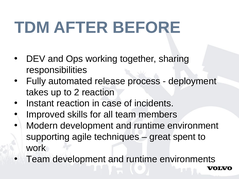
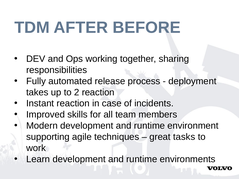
spent: spent -> tasks (184, 137)
Team: Team -> Learn (38, 159)
